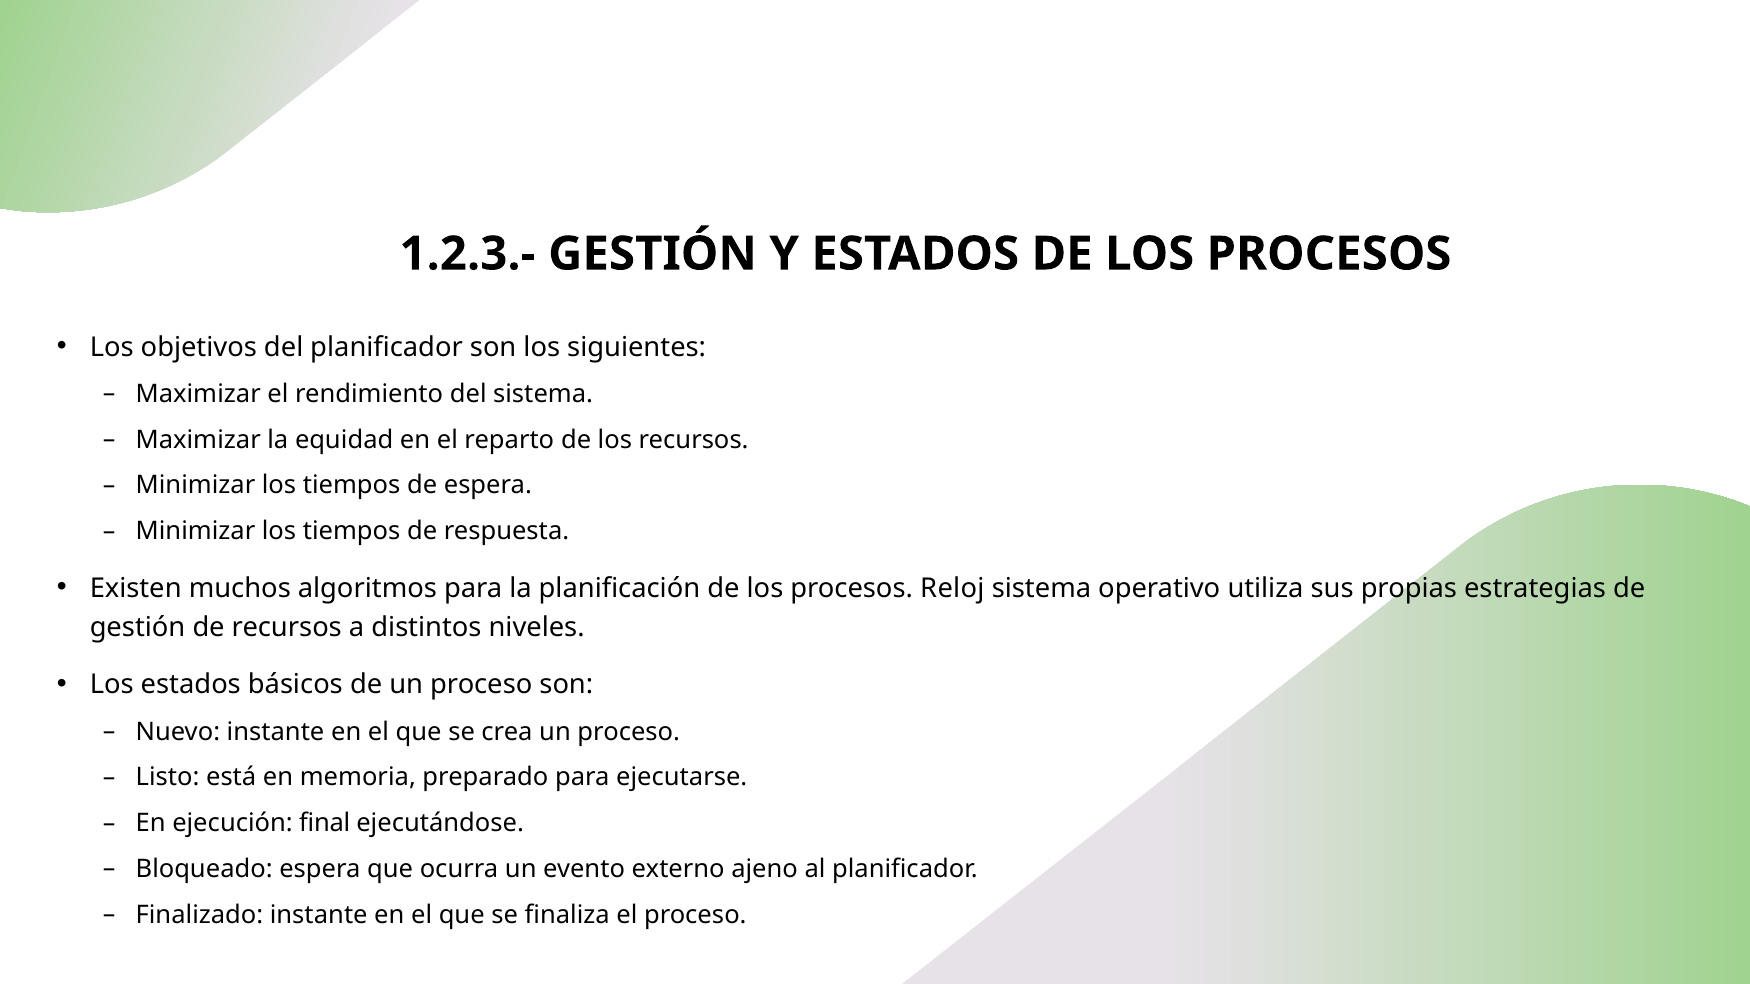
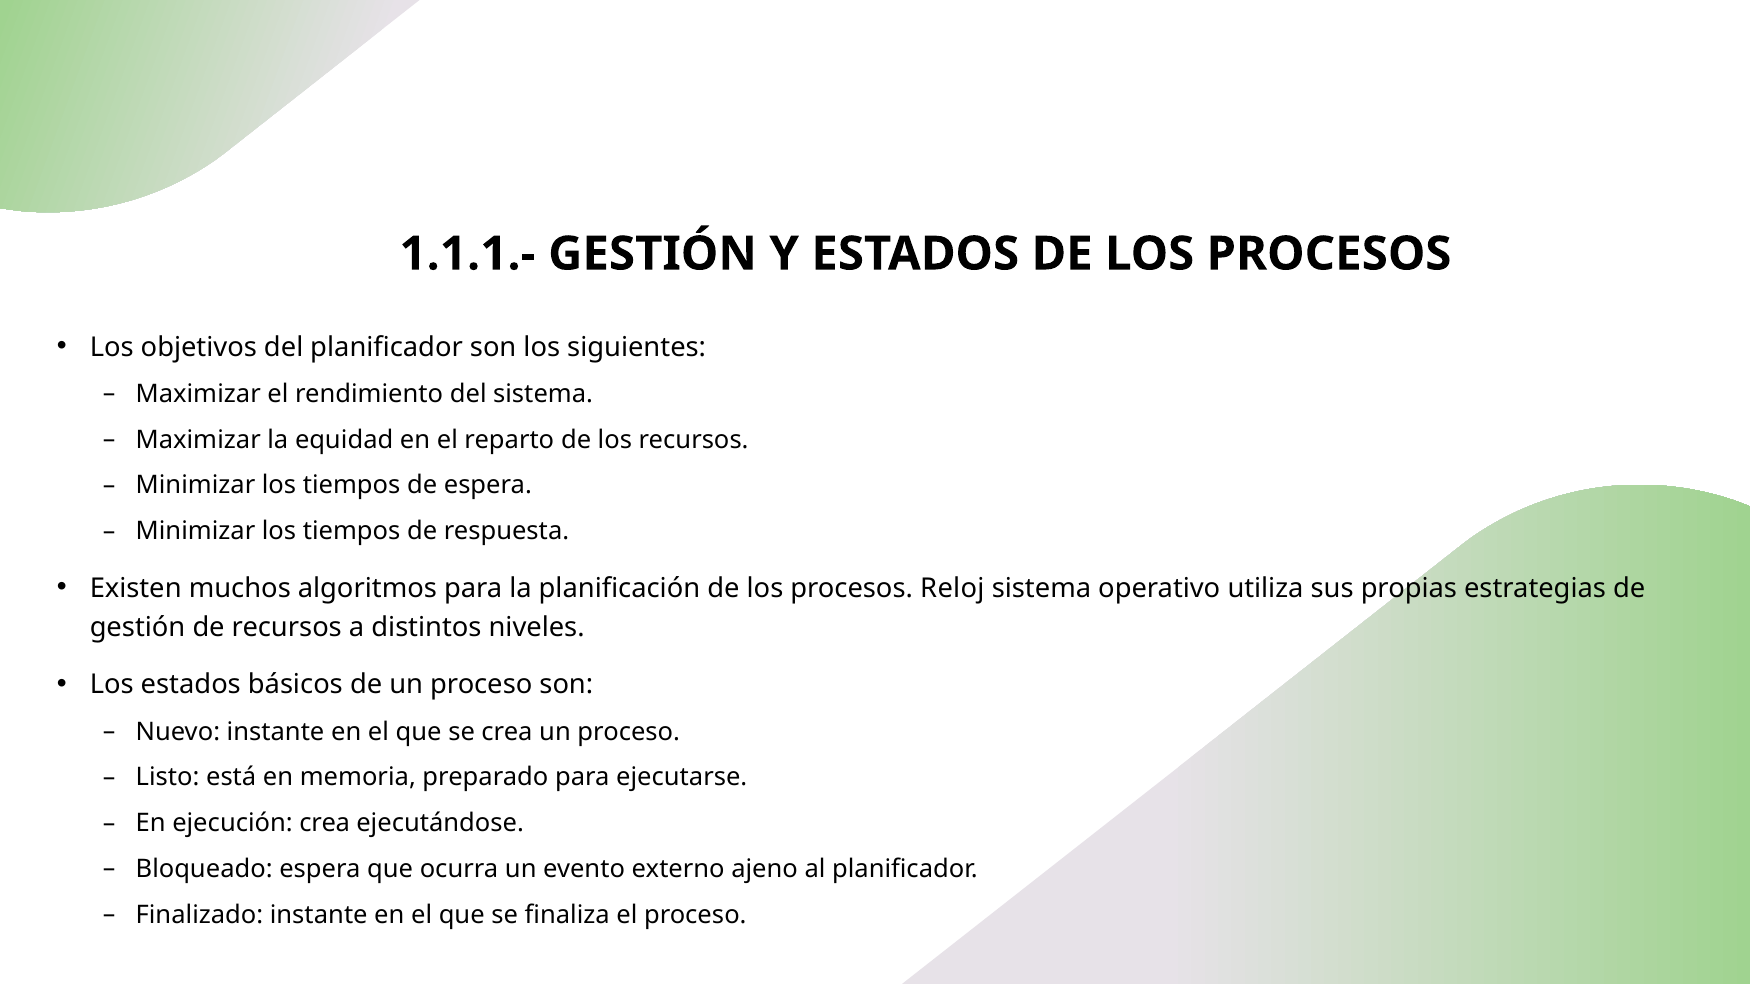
1.2.3.-: 1.2.3.- -> 1.1.1.- (468, 254)
ejecución final: final -> crea (325, 824)
